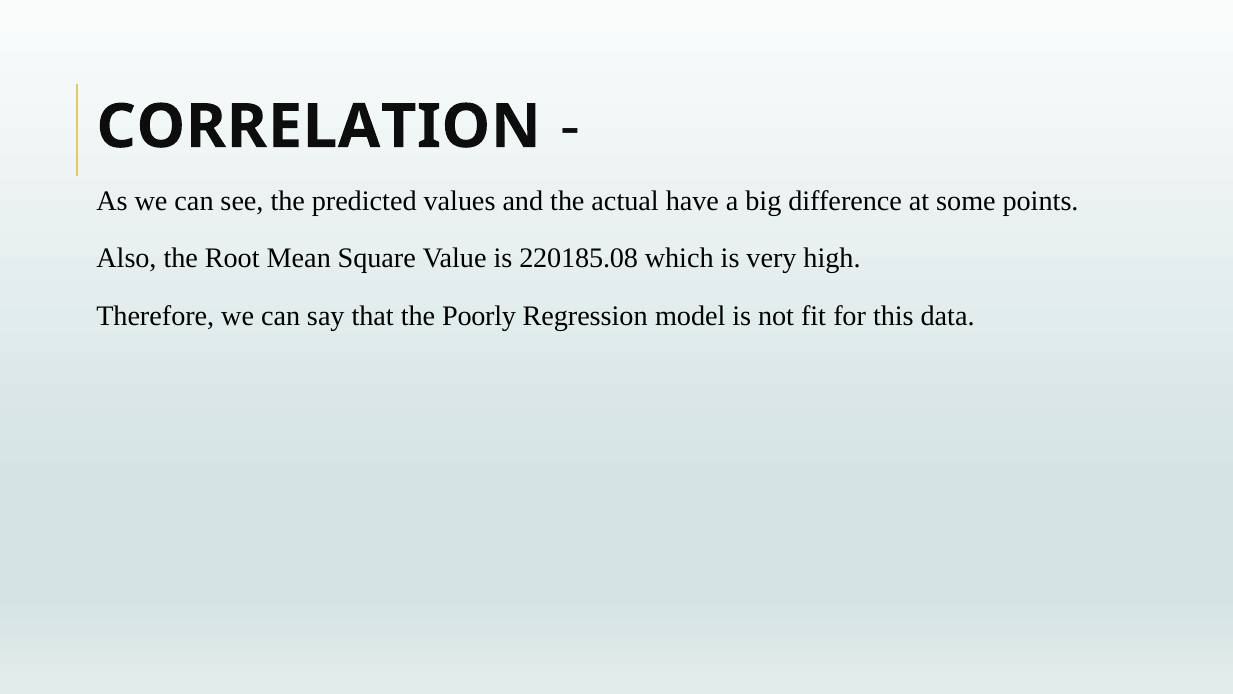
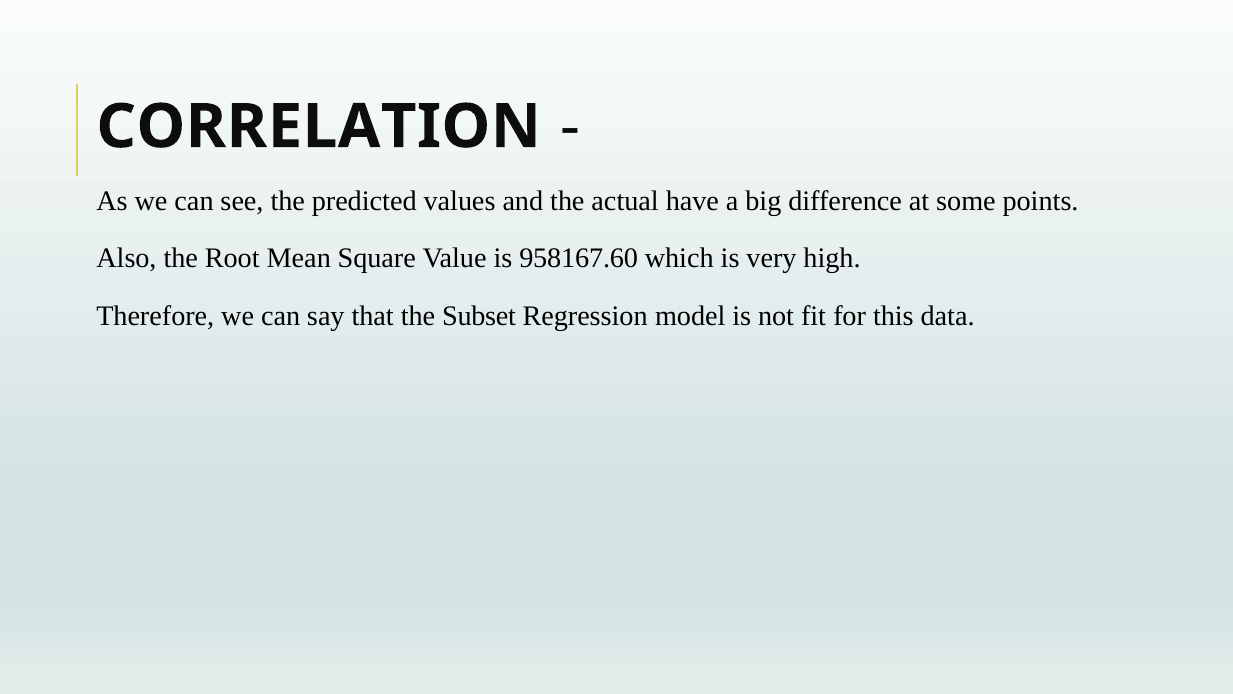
220185.08: 220185.08 -> 958167.60 (579, 258)
Poorly: Poorly -> Subset (479, 316)
